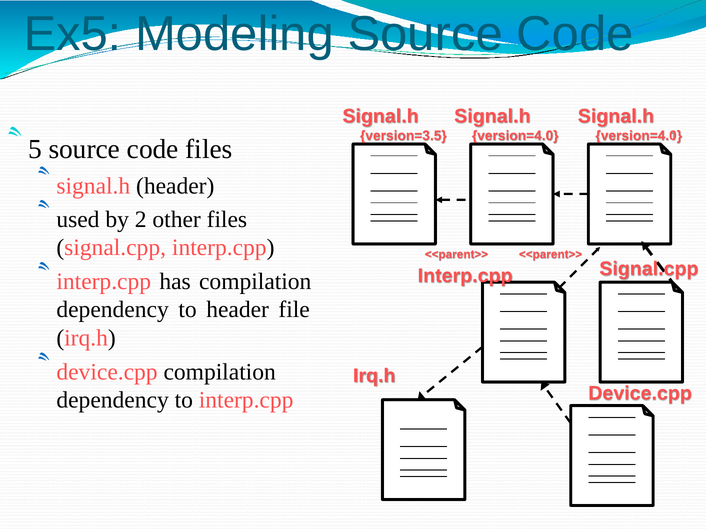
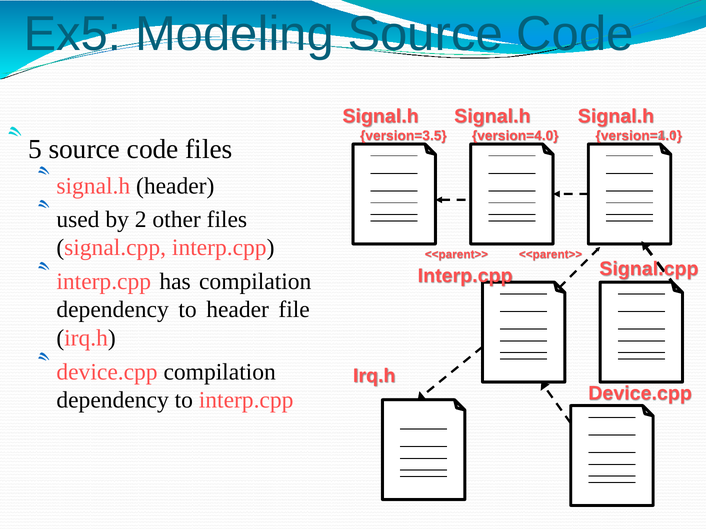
version=4.0: version=4.0 -> version=1.0 (639, 136)
